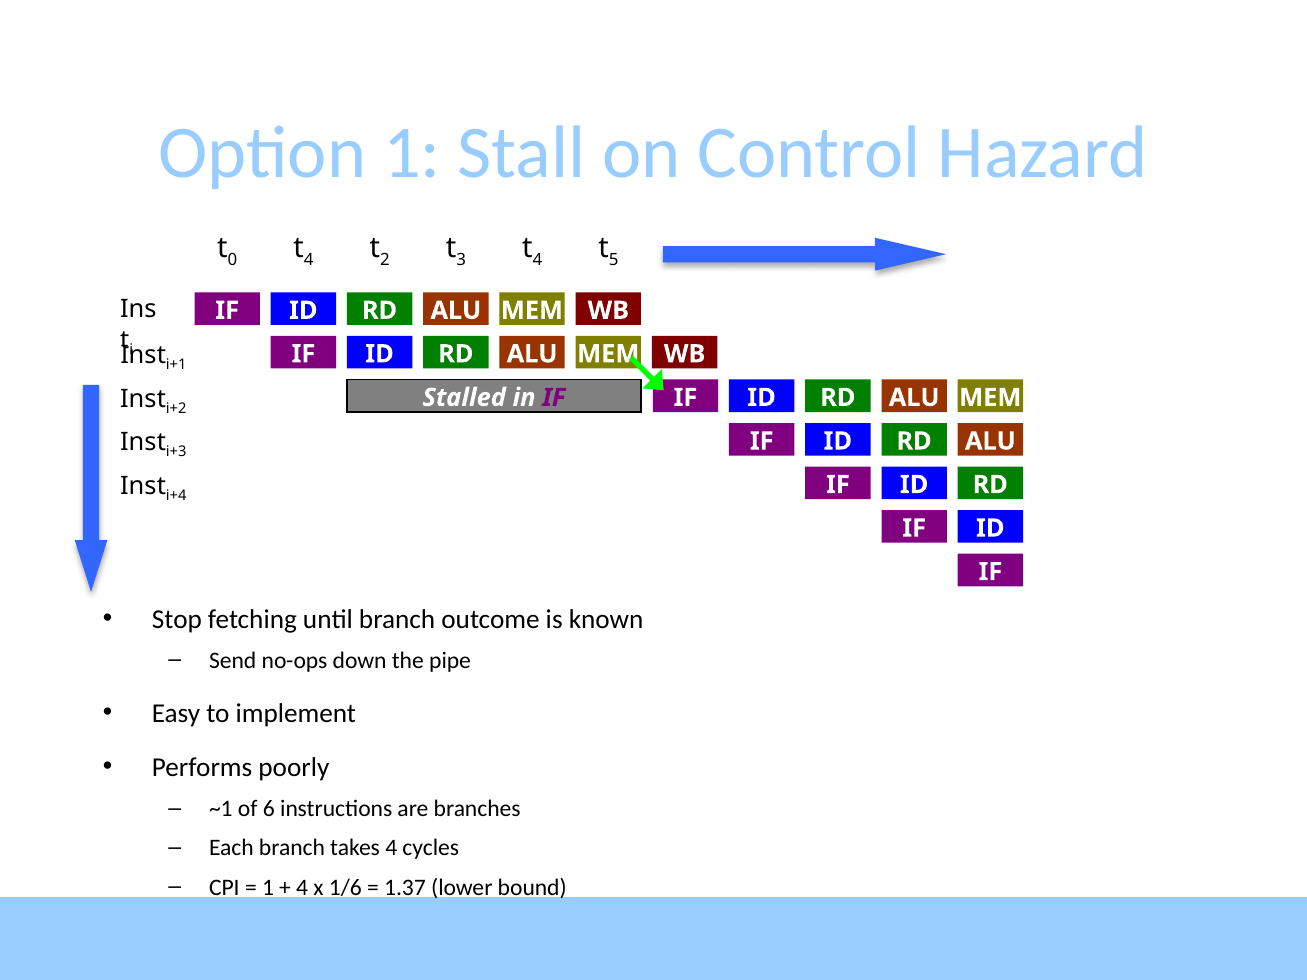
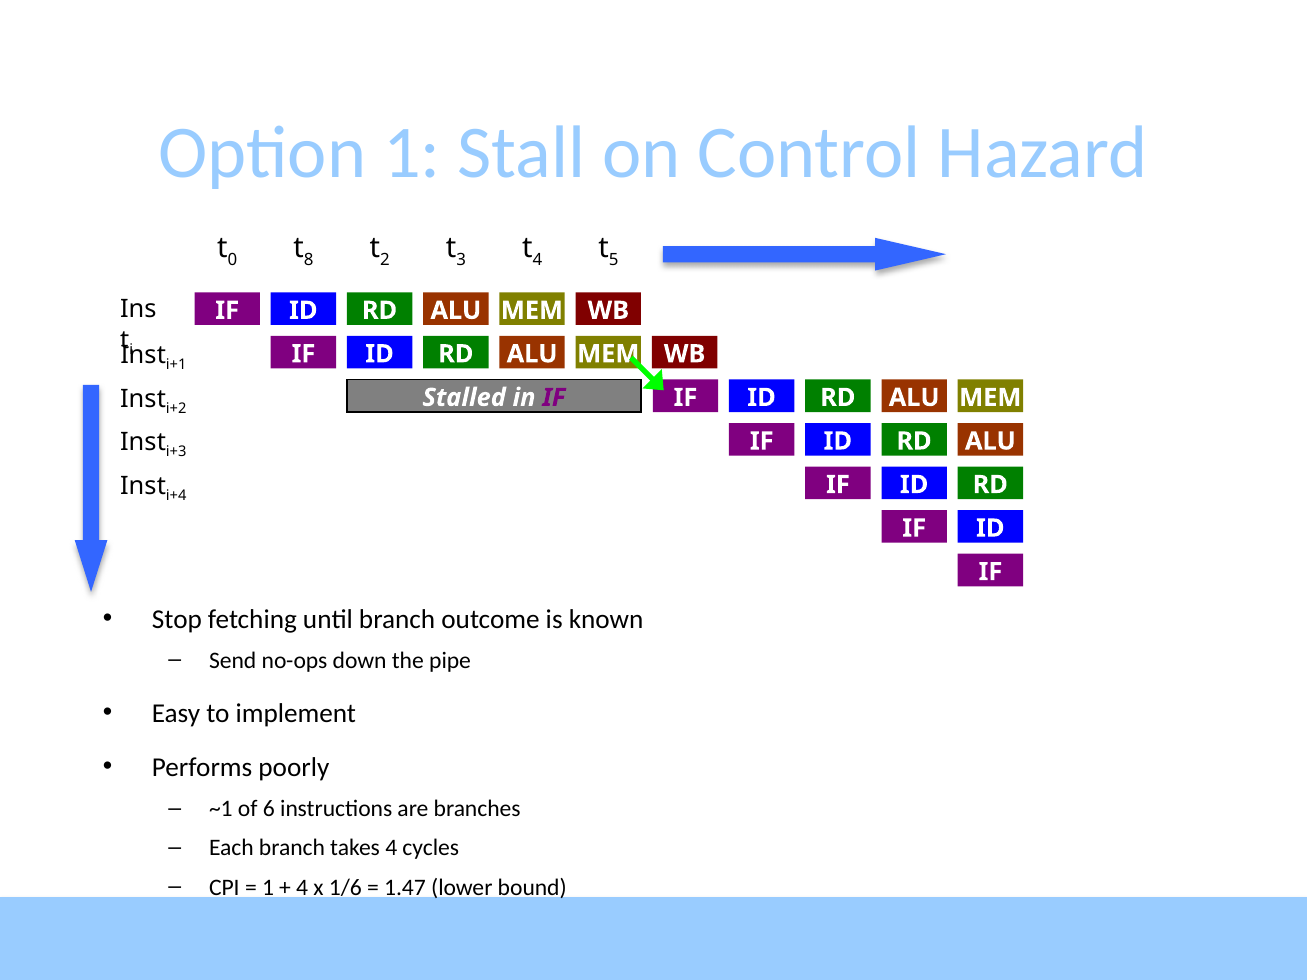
4: 4 -> 8 (309, 260)
1.37: 1.37 -> 1.47 (405, 888)
